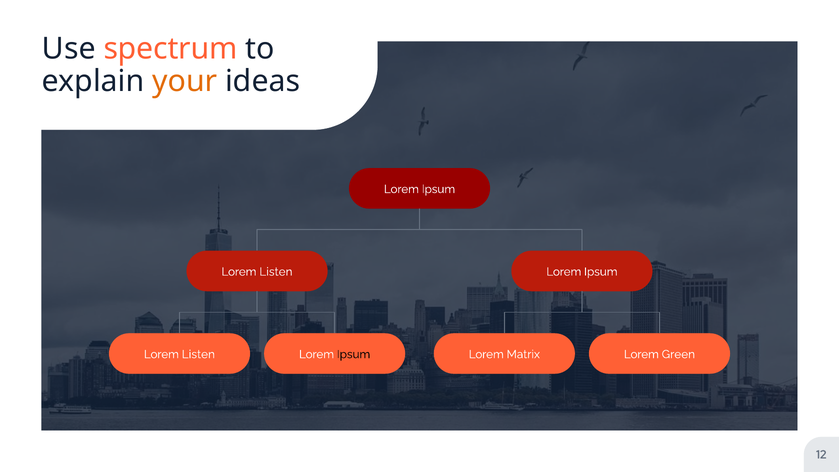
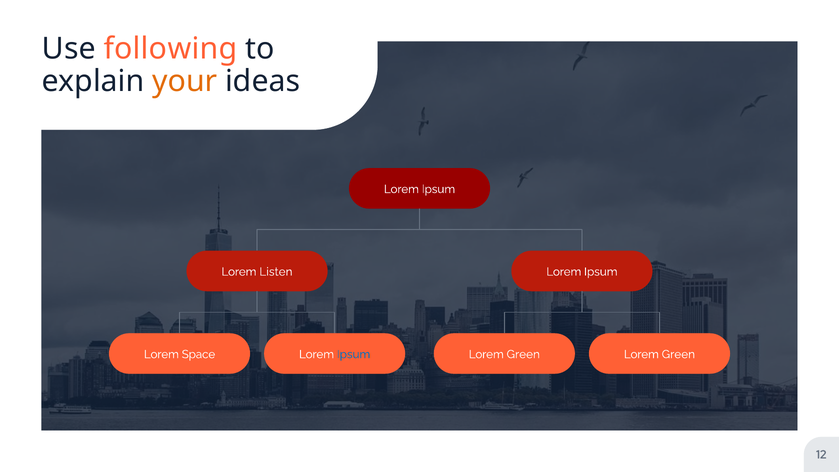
spectrum: spectrum -> following (170, 49)
Listen: Listen -> Space (198, 354)
Ipsum colour: black -> blue (354, 354)
Matrix: Matrix -> Green (523, 354)
